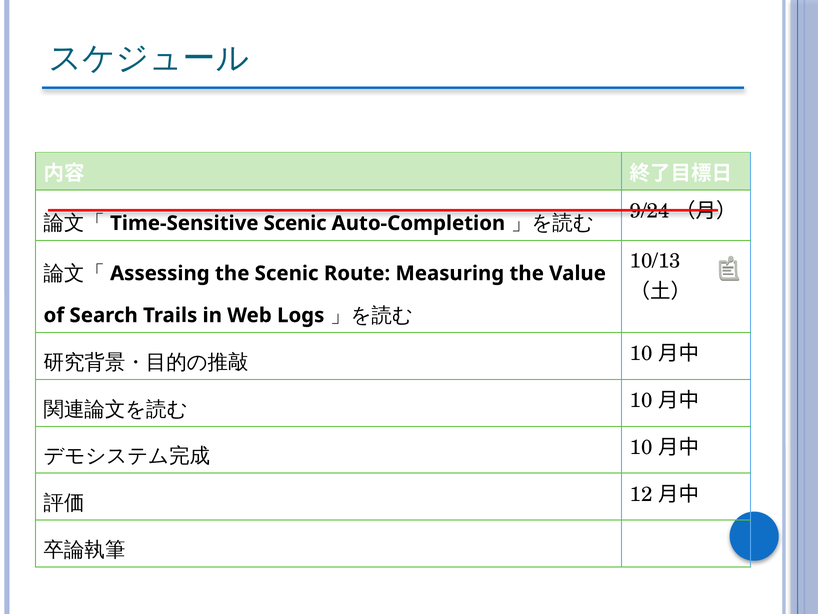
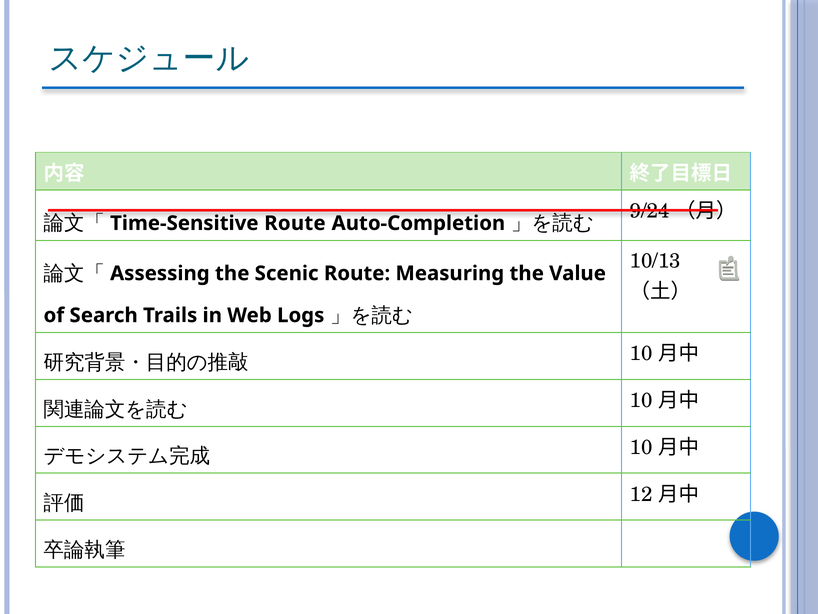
Scenic: Scenic -> Route (295, 223)
